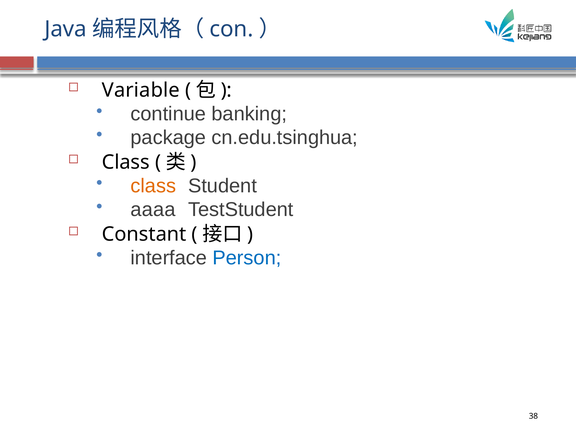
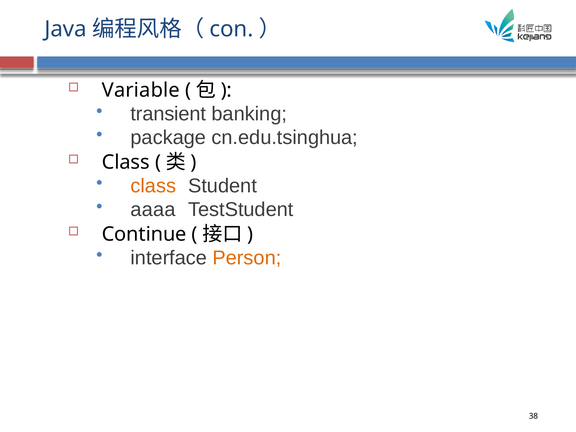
continue: continue -> transient (168, 114)
Constant: Constant -> Continue (144, 234)
Person colour: blue -> orange (247, 258)
